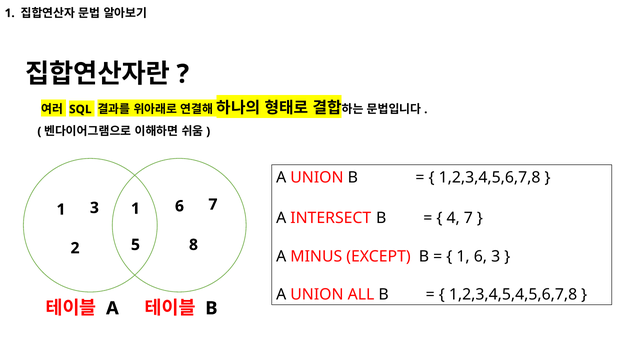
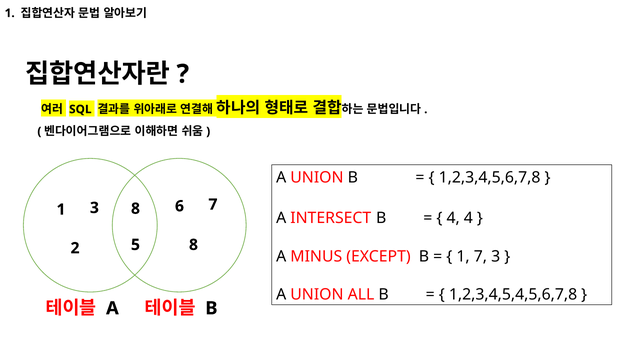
3 1: 1 -> 8 (135, 209)
4 7: 7 -> 4 (468, 218)
1 6: 6 -> 7 (480, 257)
